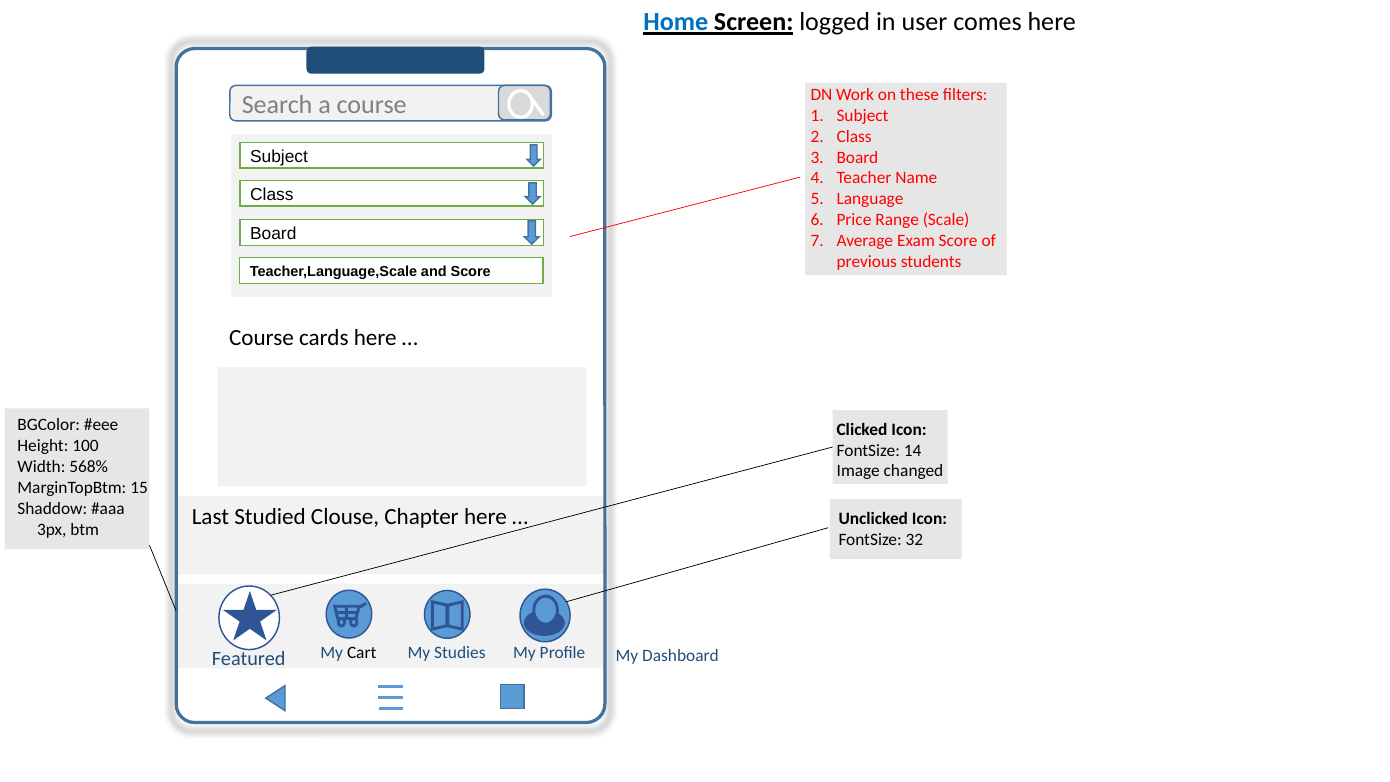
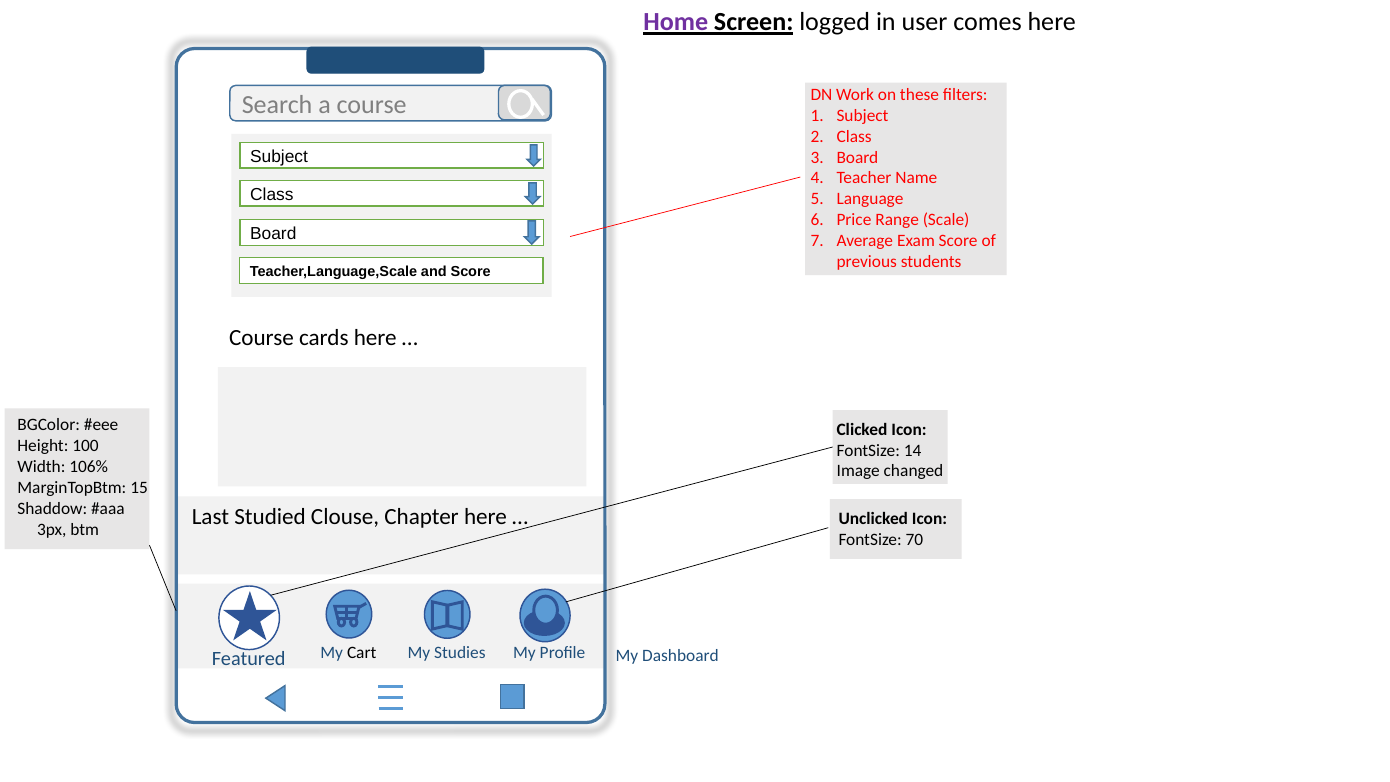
Home colour: blue -> purple (676, 22)
568%: 568% -> 106% (89, 467)
32: 32 -> 70 (914, 539)
